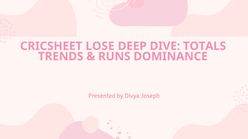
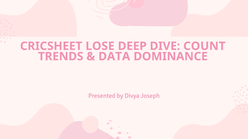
TOTALS: TOTALS -> COUNT (204, 46)
RUNS: RUNS -> DATA (114, 57)
